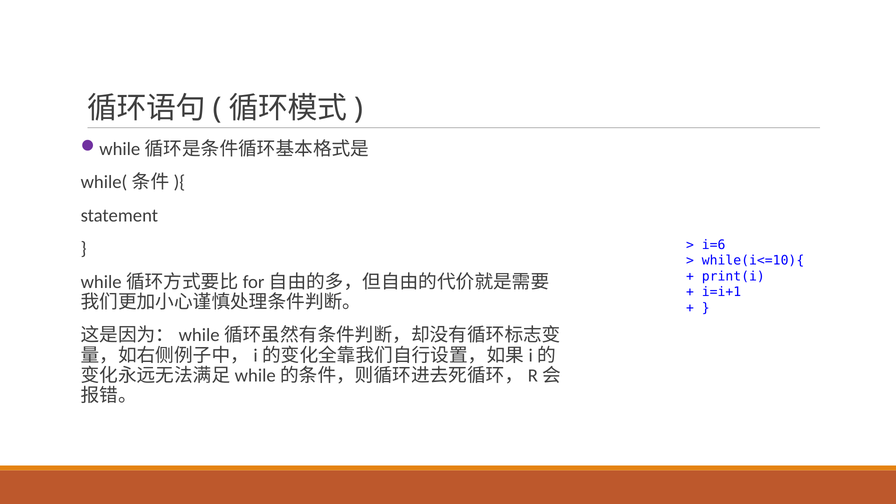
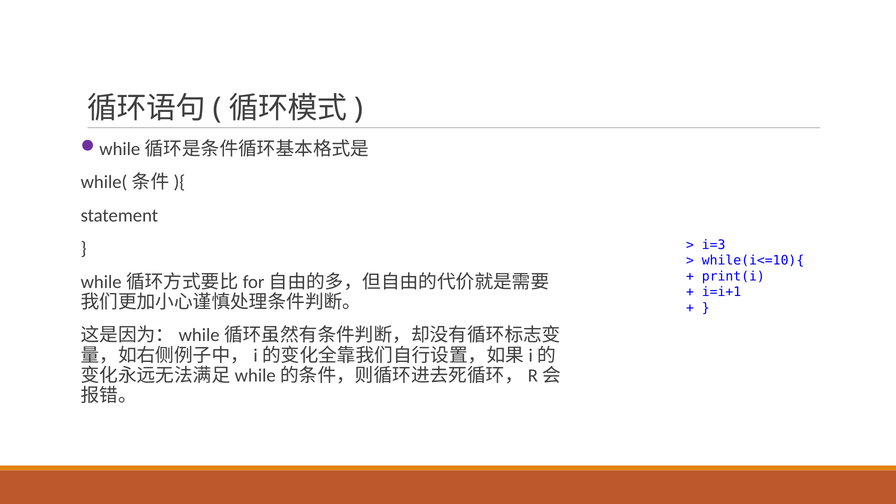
i=6: i=6 -> i=3 (714, 245)
